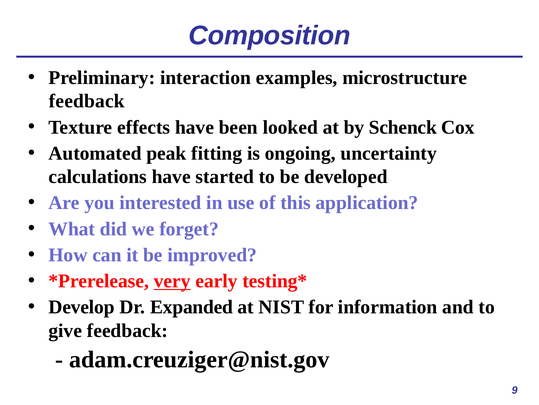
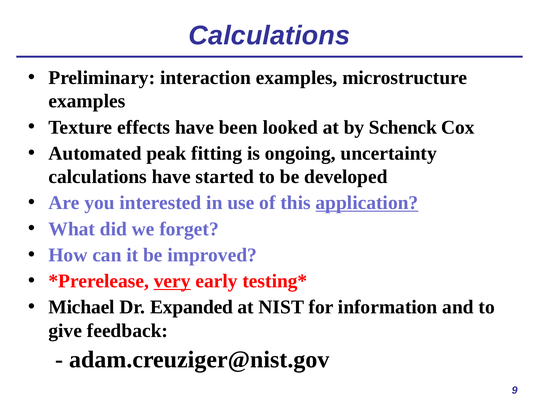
Composition: Composition -> Calculations (269, 36)
feedback: feedback -> examples (87, 101)
application underline: none -> present (367, 202)
Develop: Develop -> Michael (82, 307)
